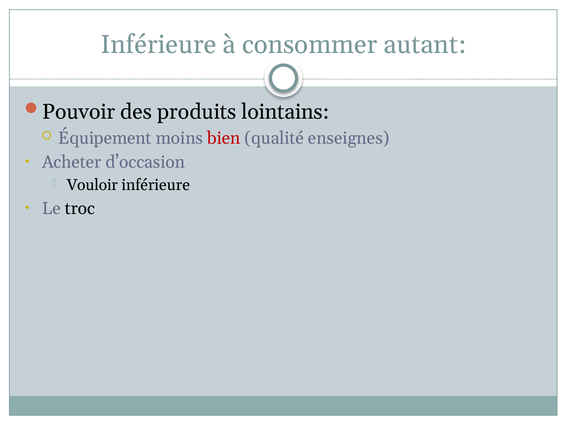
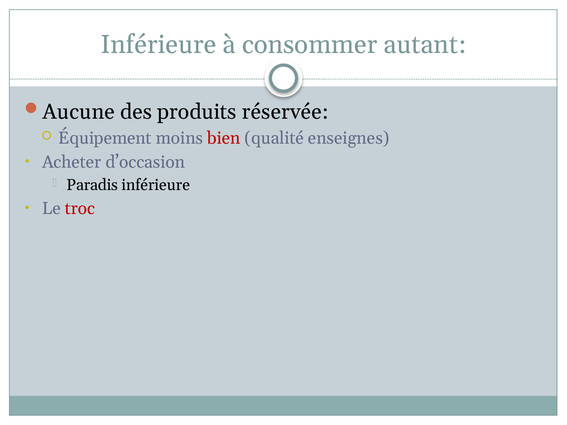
Pouvoir: Pouvoir -> Aucune (79, 112)
lointains: lointains -> réservée (285, 112)
Vouloir: Vouloir -> Paradis (92, 185)
troc colour: black -> red (80, 209)
